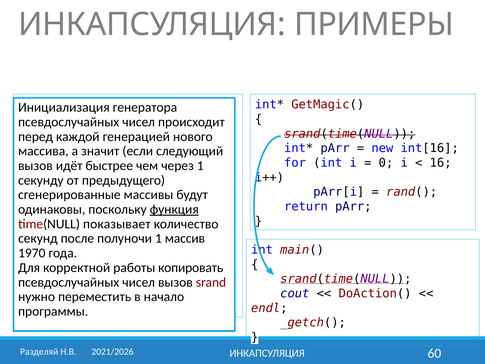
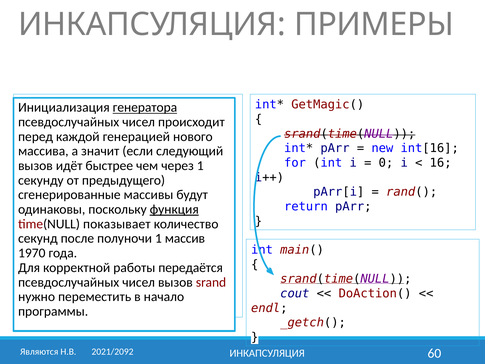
генератора underline: none -> present (145, 107)
копировать: копировать -> передаётся (191, 267)
Разделяй: Разделяй -> Являются (39, 351)
2021/2026: 2021/2026 -> 2021/2092 (113, 351)
